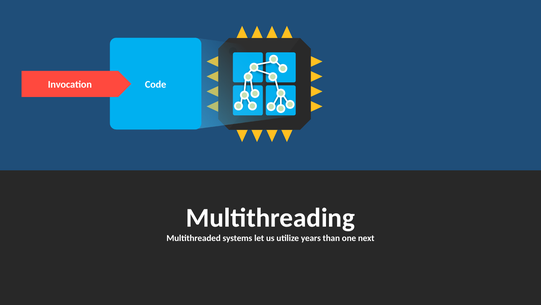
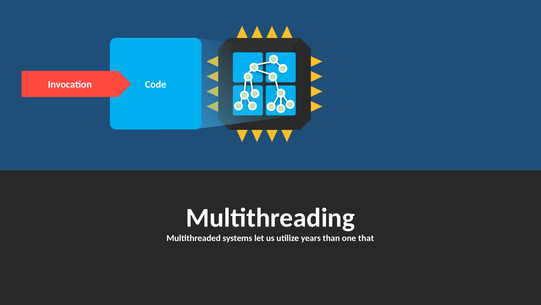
next: next -> that (366, 238)
